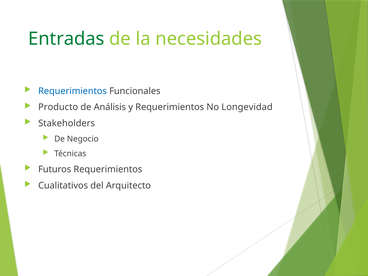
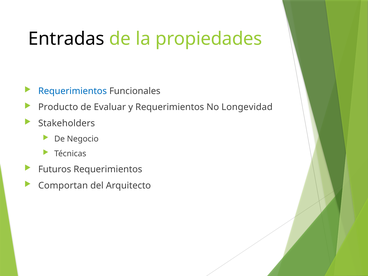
Entradas colour: green -> black (66, 39)
necesidades: necesidades -> propiedades (209, 39)
Análisis: Análisis -> Evaluar (110, 107)
Cualitativos: Cualitativos -> Comportan (63, 186)
